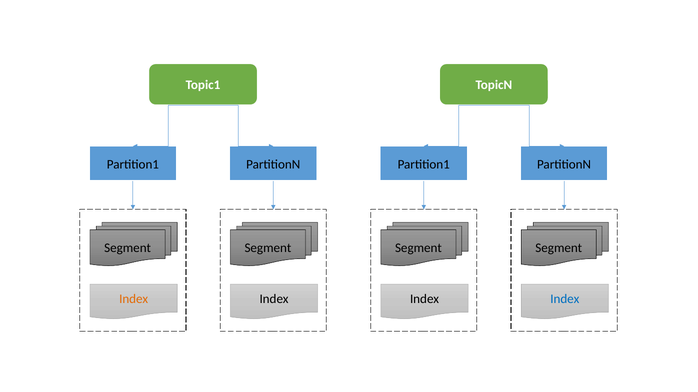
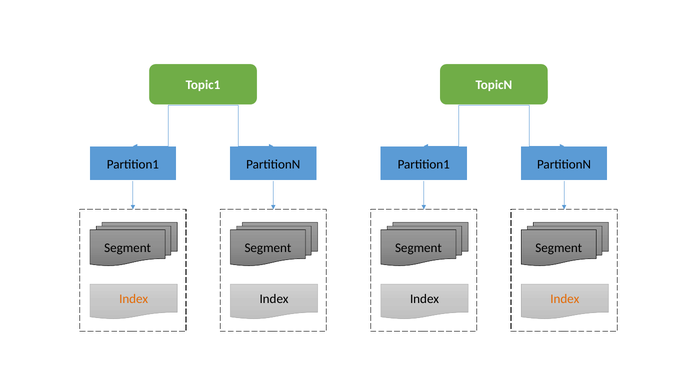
Index colour: blue -> orange (565, 300)
